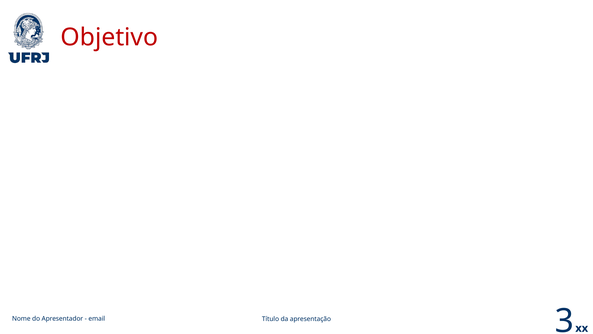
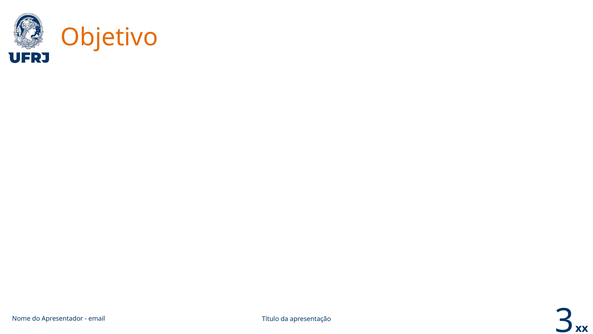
Objetivo colour: red -> orange (109, 37)
